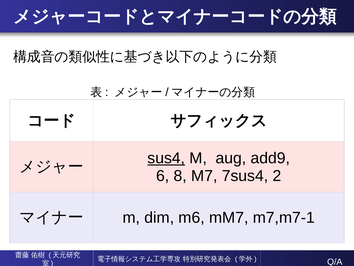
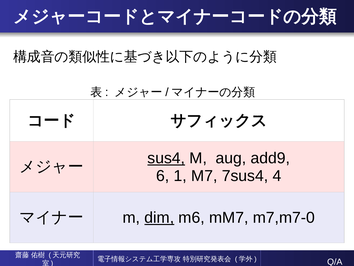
8: 8 -> 1 (180, 176)
2: 2 -> 4 (277, 176)
dim underline: none -> present (159, 217)
m7,m7-1: m7,m7-1 -> m7,m7-0 (284, 217)
